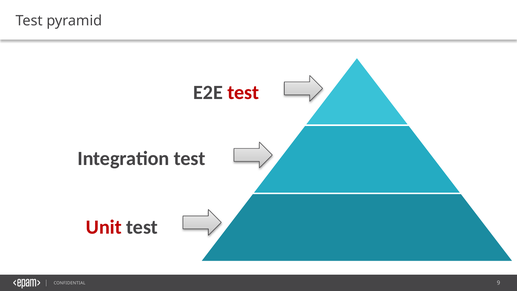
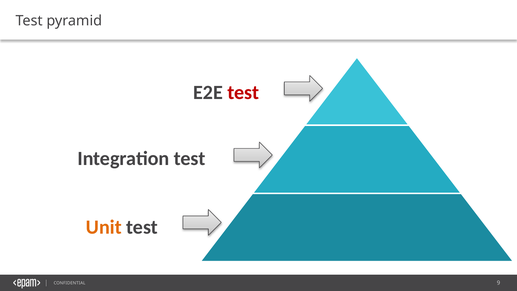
Unit colour: red -> orange (104, 227)
